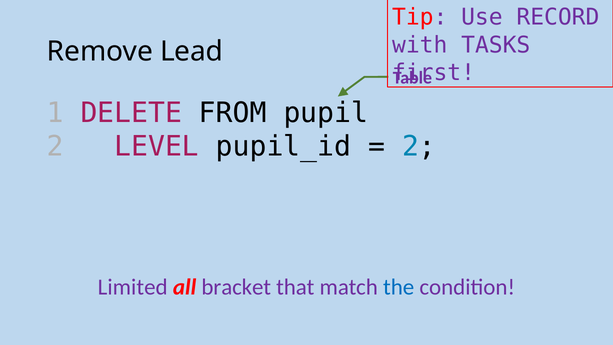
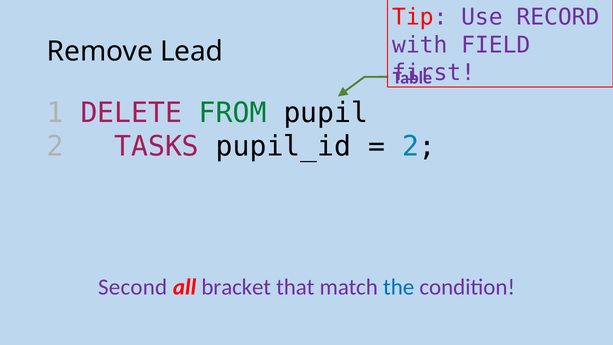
TASKS: TASKS -> FIELD (496, 45)
FROM colour: black -> green (233, 113)
LEVEL: LEVEL -> TASKS (157, 147)
Limited: Limited -> Second (133, 287)
